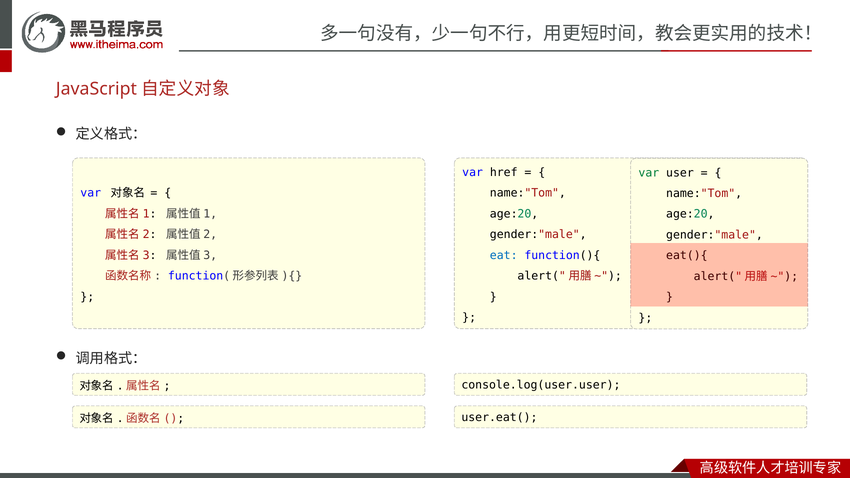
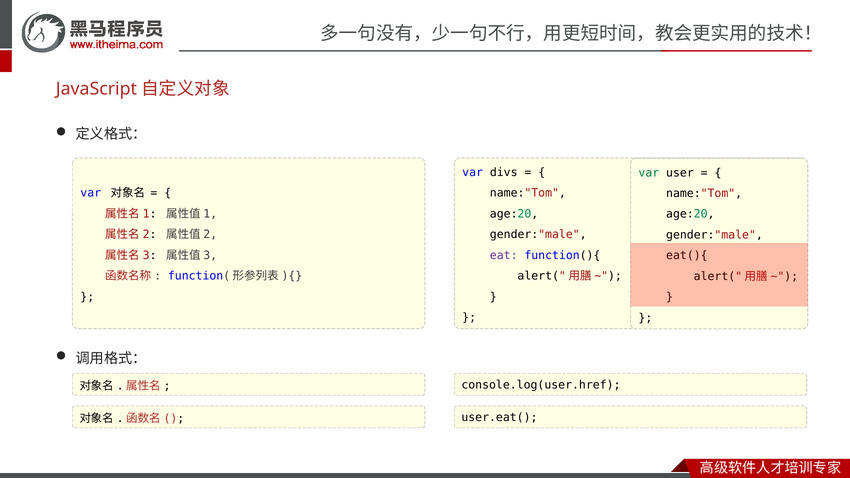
href: href -> divs (504, 173)
eat colour: blue -> purple (504, 255)
console.log(user.user: console.log(user.user -> console.log(user.href (541, 385)
